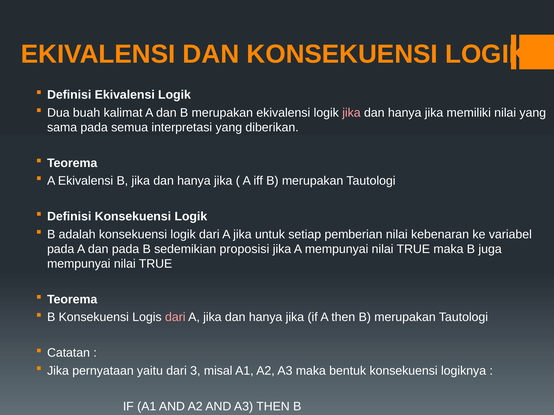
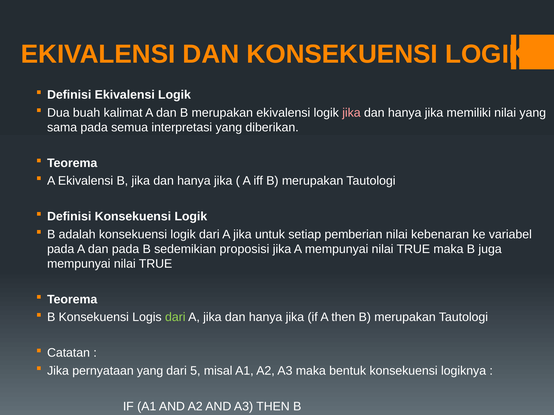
dari colour: pink -> light green (175, 318)
pernyataan yaitu: yaitu -> yang (150, 371)
3: 3 -> 5 (195, 371)
